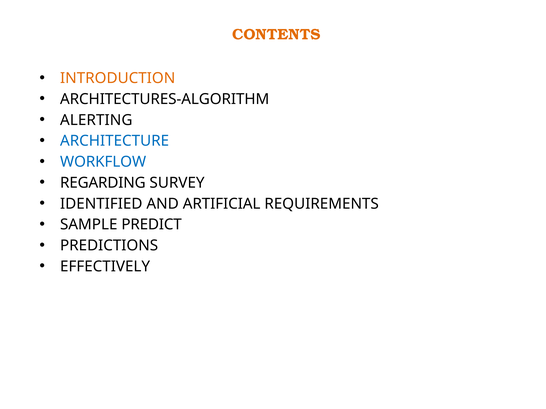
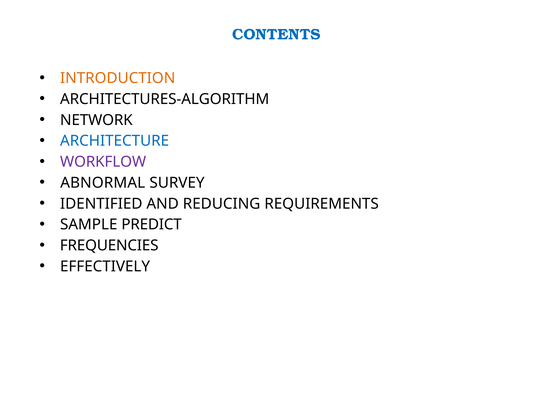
CONTENTS colour: orange -> blue (276, 35)
ALERTING: ALERTING -> NETWORK (96, 120)
WORKFLOW colour: blue -> purple (103, 162)
REGARDING: REGARDING -> ABNORMAL (103, 183)
ARTIFICIAL: ARTIFICIAL -> REDUCING (222, 204)
PREDICTIONS: PREDICTIONS -> FREQUENCIES (109, 246)
